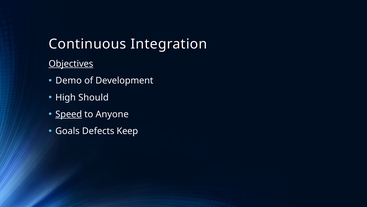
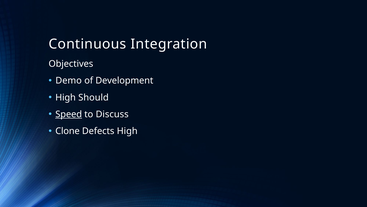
Objectives underline: present -> none (71, 64)
Anyone: Anyone -> Discuss (112, 114)
Goals: Goals -> Clone (68, 131)
Defects Keep: Keep -> High (127, 131)
